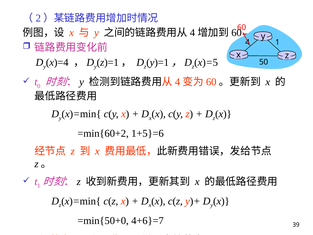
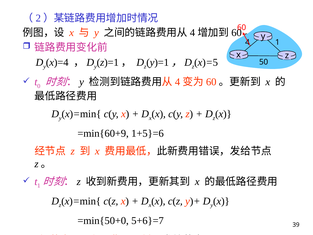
=min{60+2: =min{60+2 -> =min{60+9 (103, 133)
4+6}=7: 4+6}=7 -> 5+6}=7 (148, 220)
